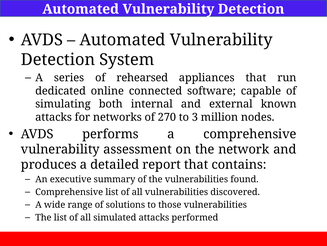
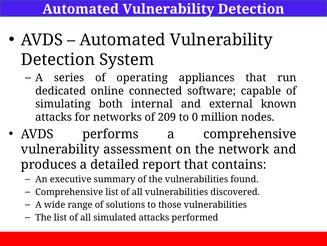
rehearsed: rehearsed -> operating (142, 78)
270: 270 -> 209 (167, 117)
3: 3 -> 0 (195, 117)
